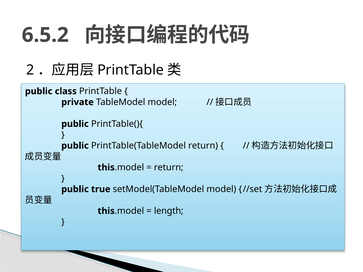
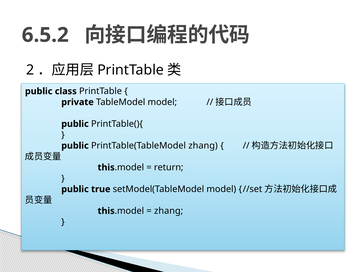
PrintTable(TableModel return: return -> zhang (203, 146)
length: length -> zhang (169, 211)
